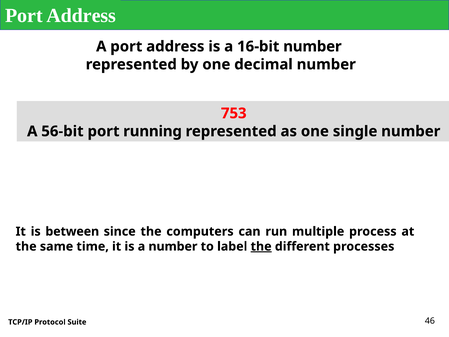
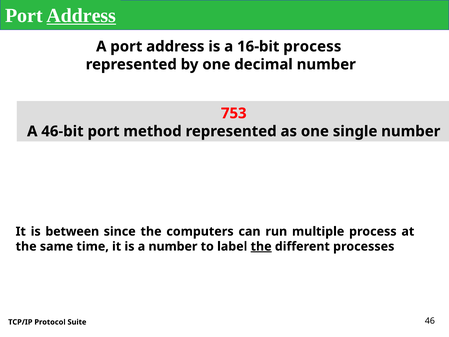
Address underline: none -> present (81, 16)
16-bit number: number -> process (312, 46)
56-bit: 56-bit -> 46-bit (62, 131)
running: running -> method (153, 131)
